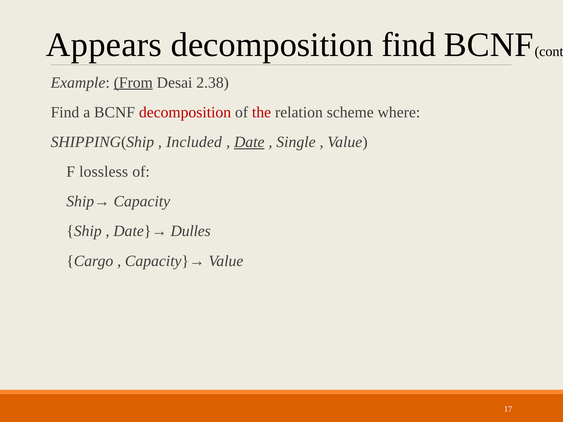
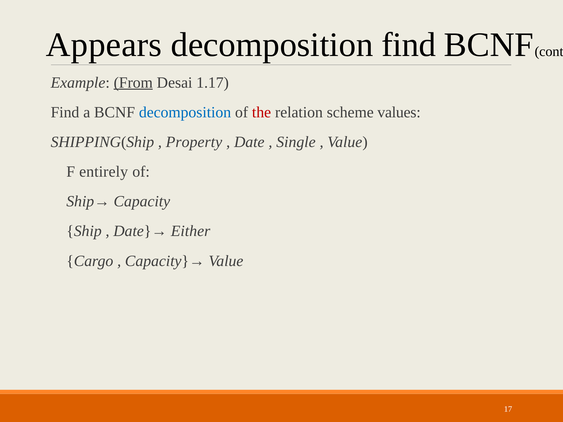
2.38: 2.38 -> 1.17 (213, 83)
decomposition colour: red -> blue (185, 112)
where: where -> values (399, 112)
Included: Included -> Property (194, 142)
Date underline: present -> none (249, 142)
lossless: lossless -> entirely (104, 172)
Dulles: Dulles -> Either (191, 231)
